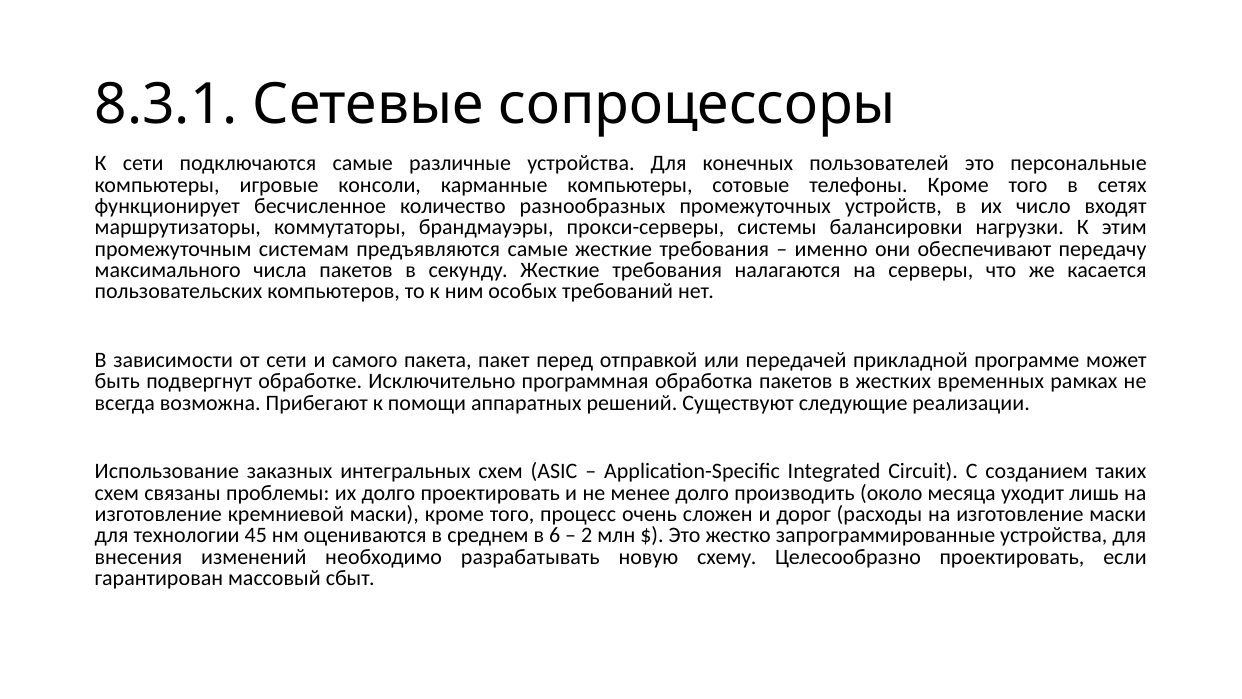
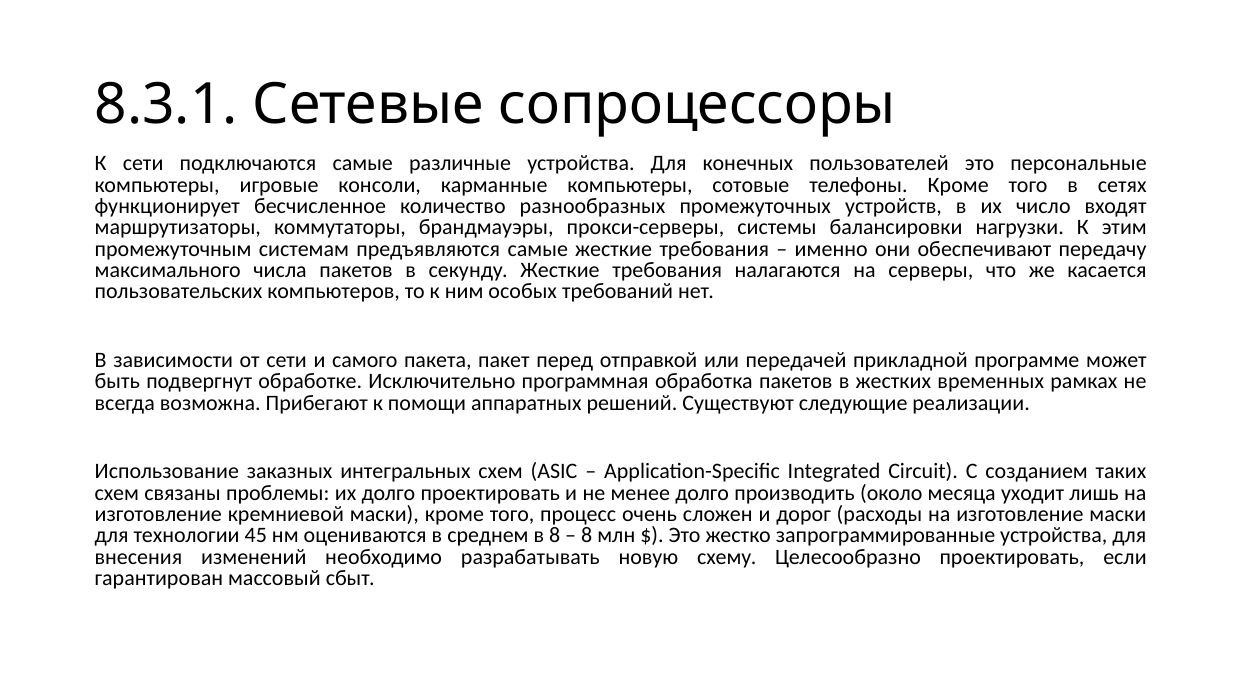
в 6: 6 -> 8 (555, 535)
2: 2 -> 8 (587, 535)
